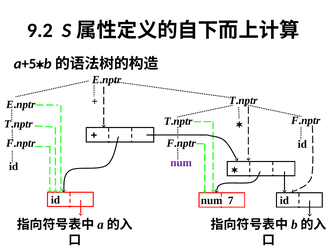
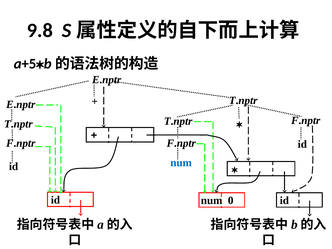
9.2: 9.2 -> 9.8 (40, 30)
num colour: purple -> blue (181, 163)
7: 7 -> 0 (231, 201)
